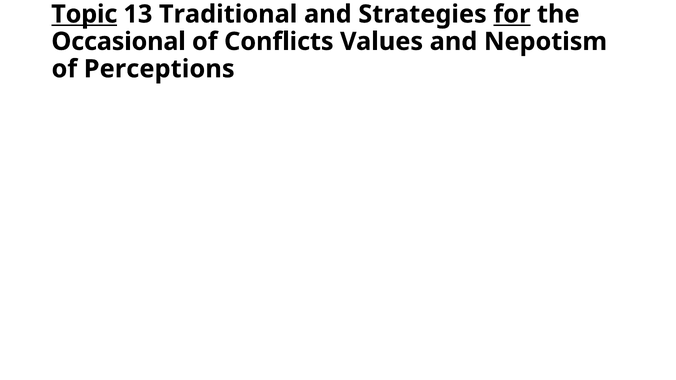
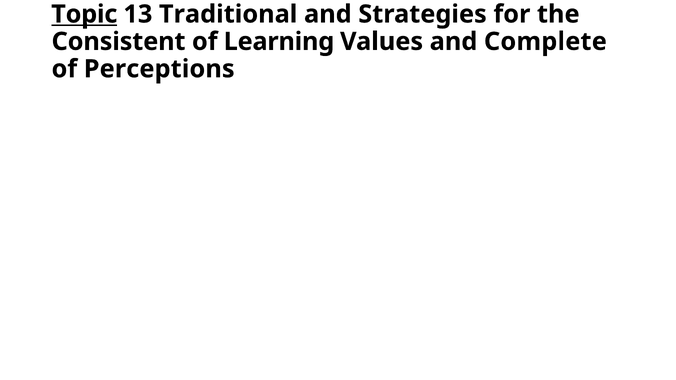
for underline: present -> none (512, 14)
Occasional: Occasional -> Consistent (119, 42)
Conflicts: Conflicts -> Learning (279, 42)
Nepotism: Nepotism -> Complete (545, 42)
